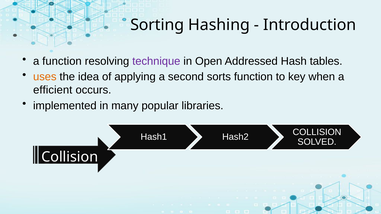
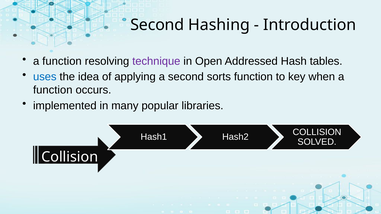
Sorting: Sorting -> Second (157, 25)
uses colour: orange -> blue (45, 77)
efficient: efficient -> function (53, 90)
